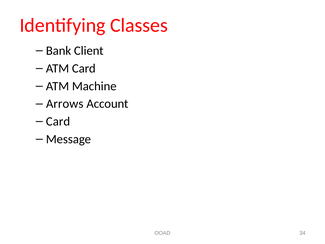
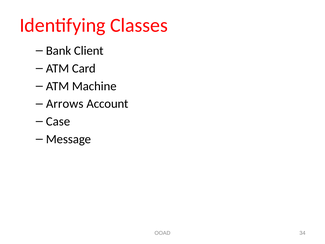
Card: Card -> Case (58, 121)
